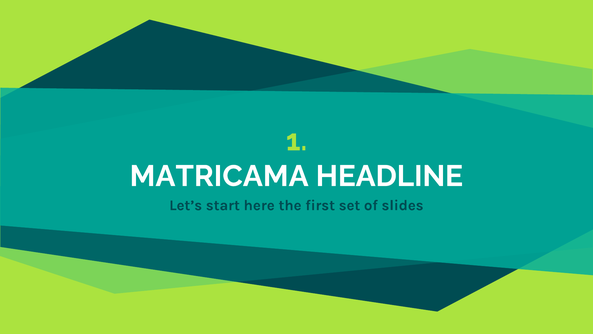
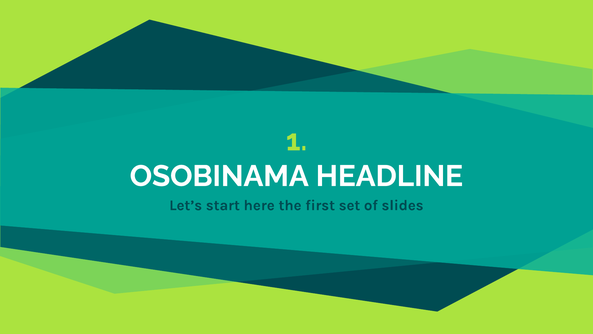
MATRICAMA: MATRICAMA -> OSOBINAMA (219, 176)
